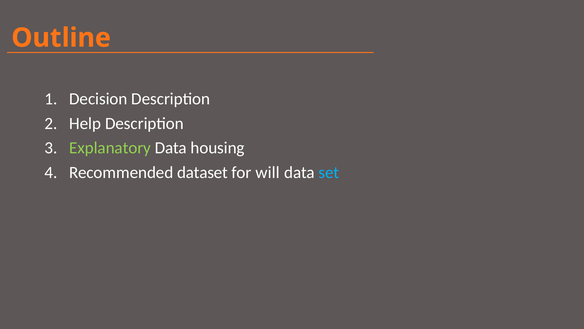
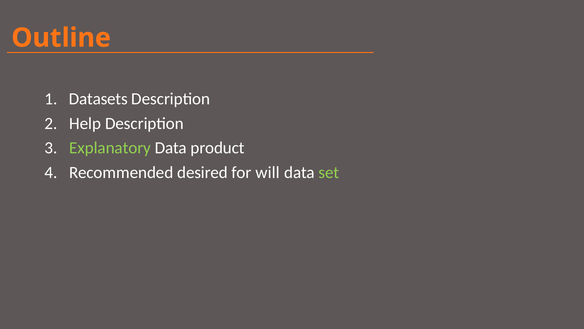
Decision: Decision -> Datasets (98, 99)
housing: housing -> product (218, 148)
dataset: dataset -> desired (203, 172)
set colour: light blue -> light green (329, 172)
